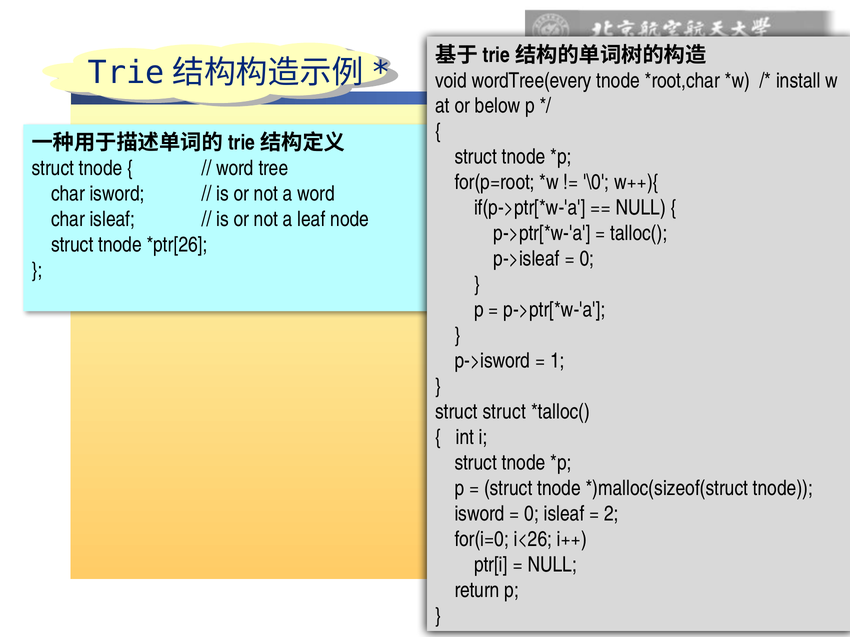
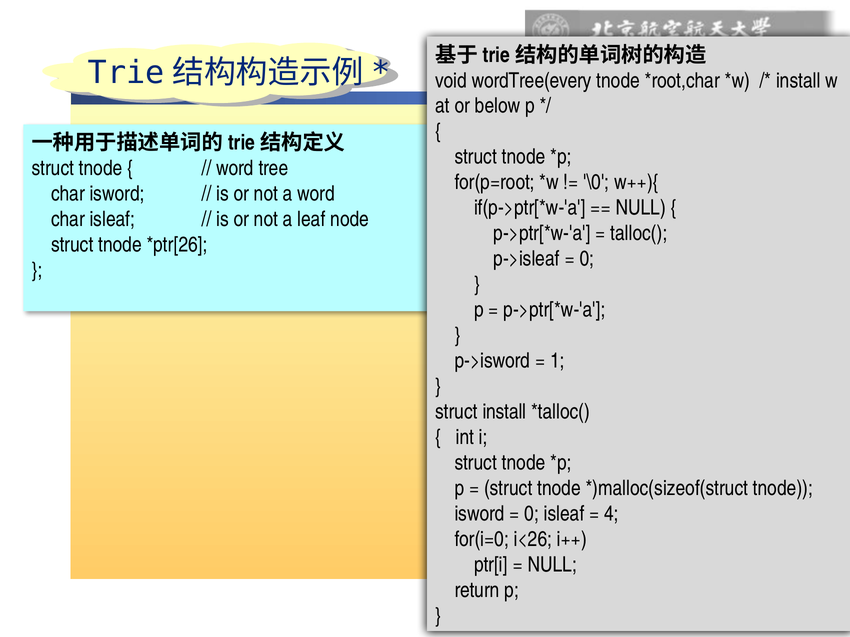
struct struct: struct -> install (504, 412)
2: 2 -> 4 (612, 514)
